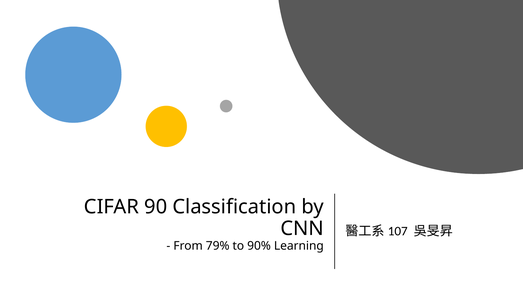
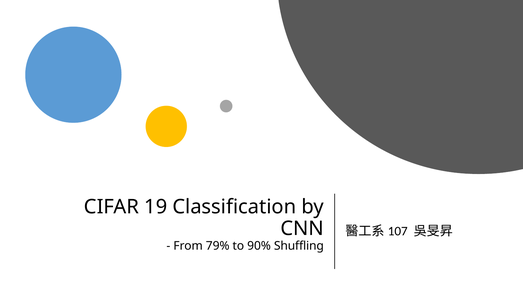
90: 90 -> 19 (156, 207)
Learning: Learning -> Shuffling (299, 246)
